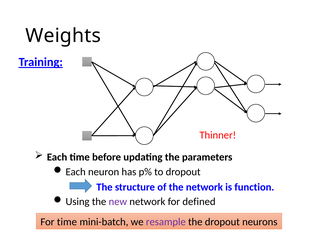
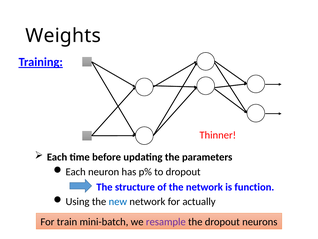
new colour: purple -> blue (118, 201)
defined: defined -> actually (199, 201)
For time: time -> train (67, 221)
